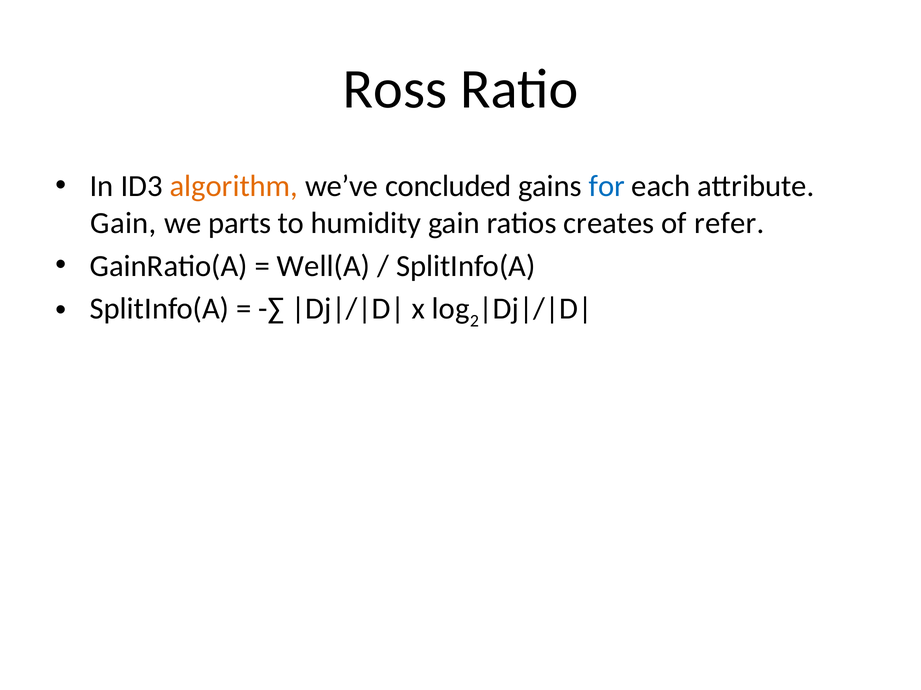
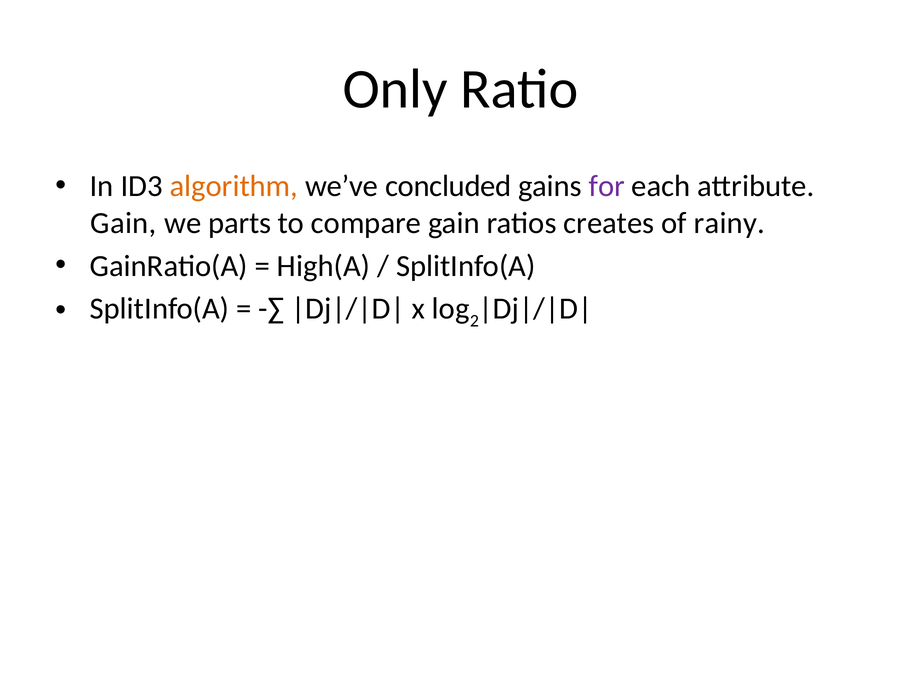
Ross: Ross -> Only (395, 89)
for colour: blue -> purple (607, 186)
humidity: humidity -> compare (366, 223)
refer: refer -> rainy (729, 223)
Well(A: Well(A -> High(A (324, 266)
